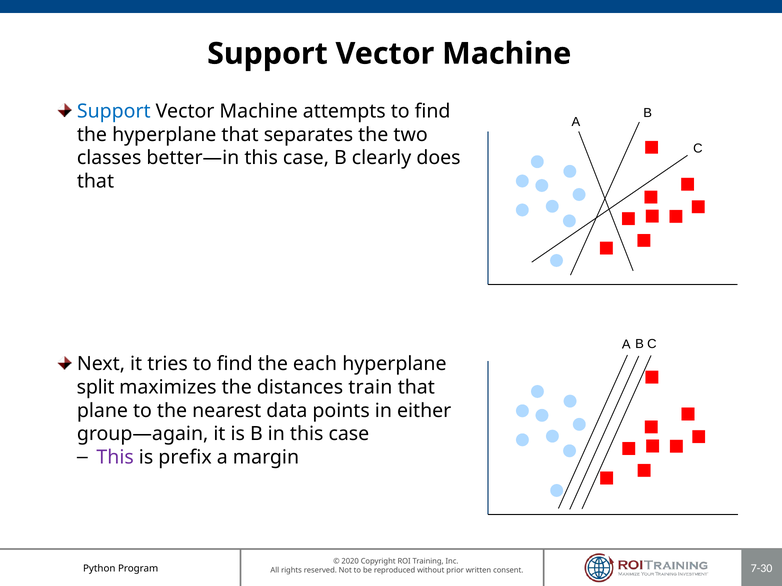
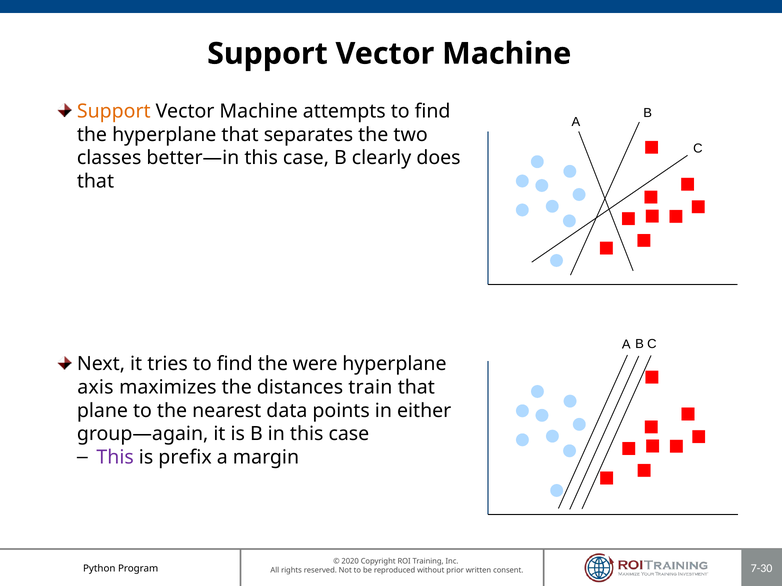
Support colour: blue -> orange (114, 111)
each: each -> were (315, 364)
split: split -> axis (95, 388)
